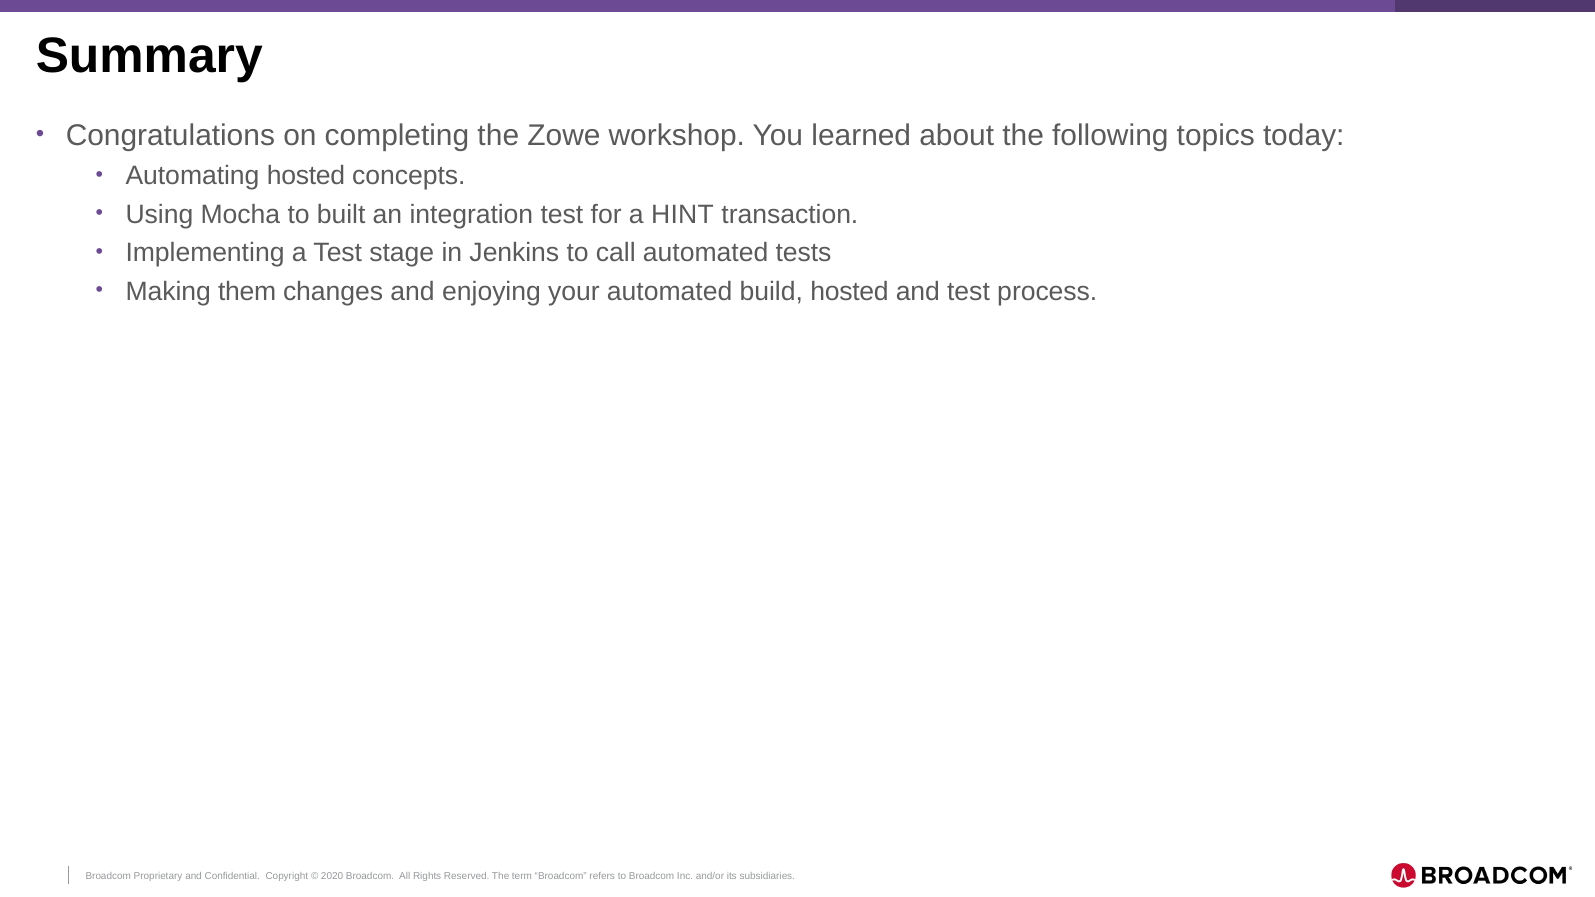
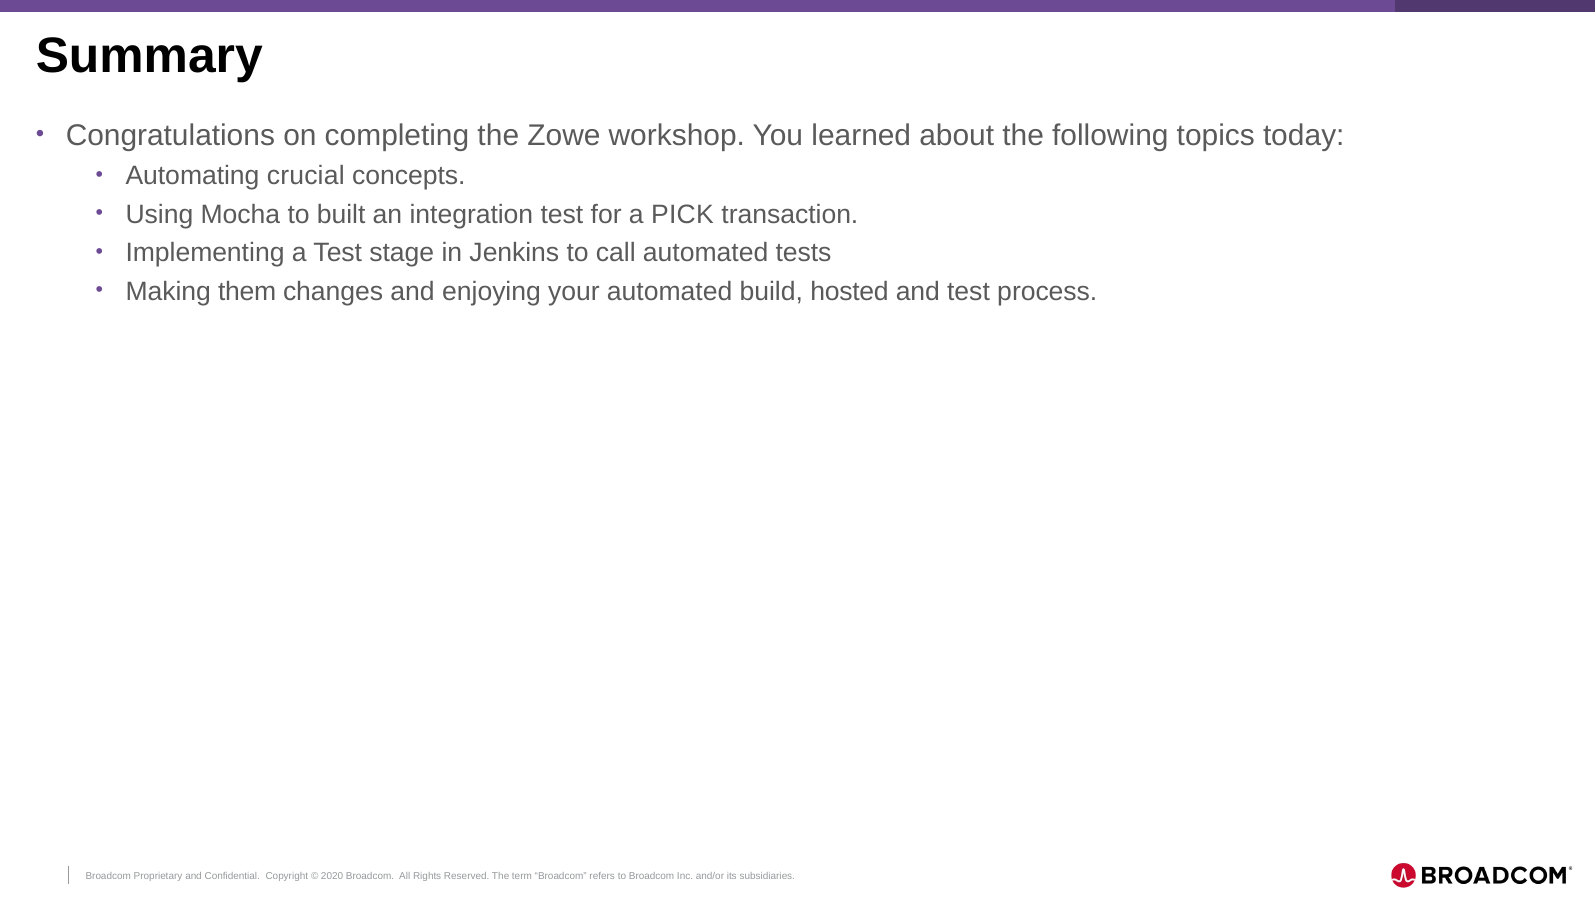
Automating hosted: hosted -> crucial (306, 176)
HINT: HINT -> PICK (682, 214)
